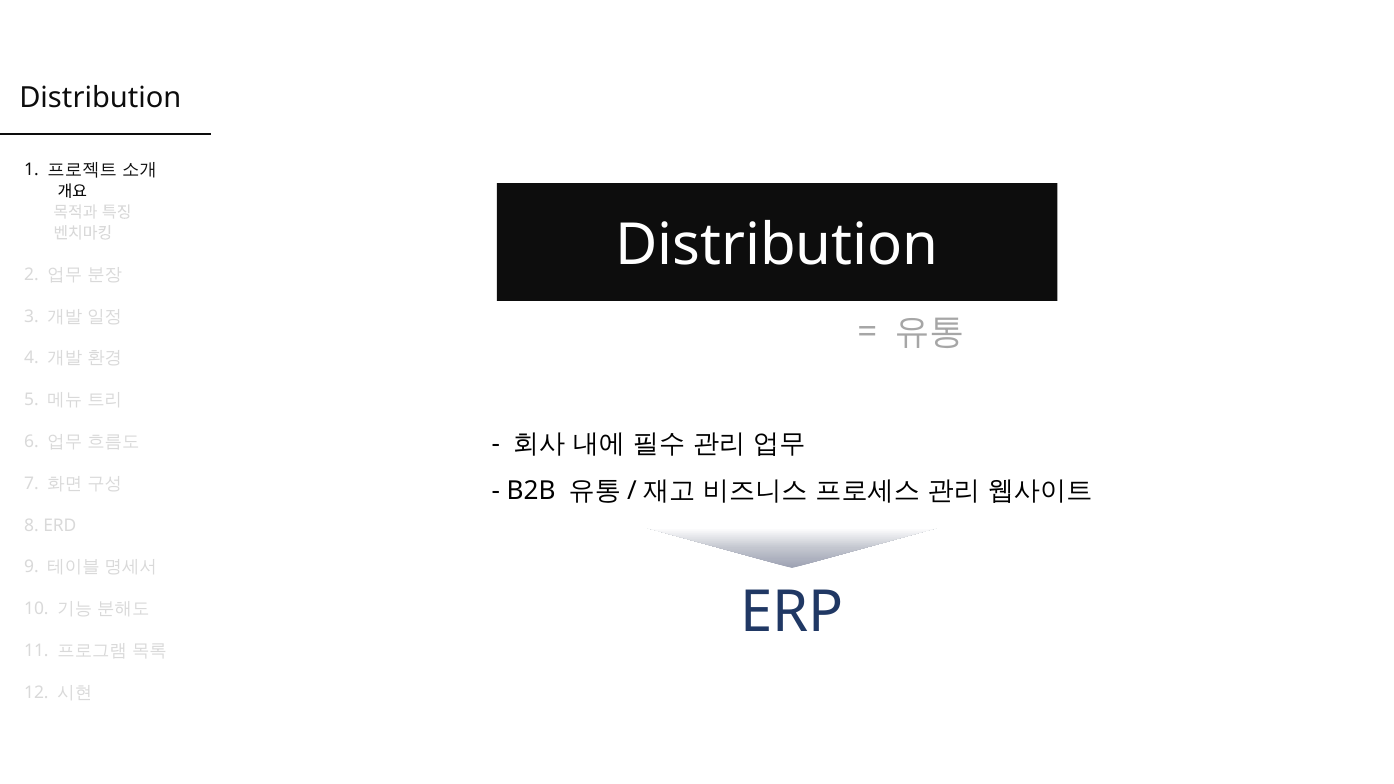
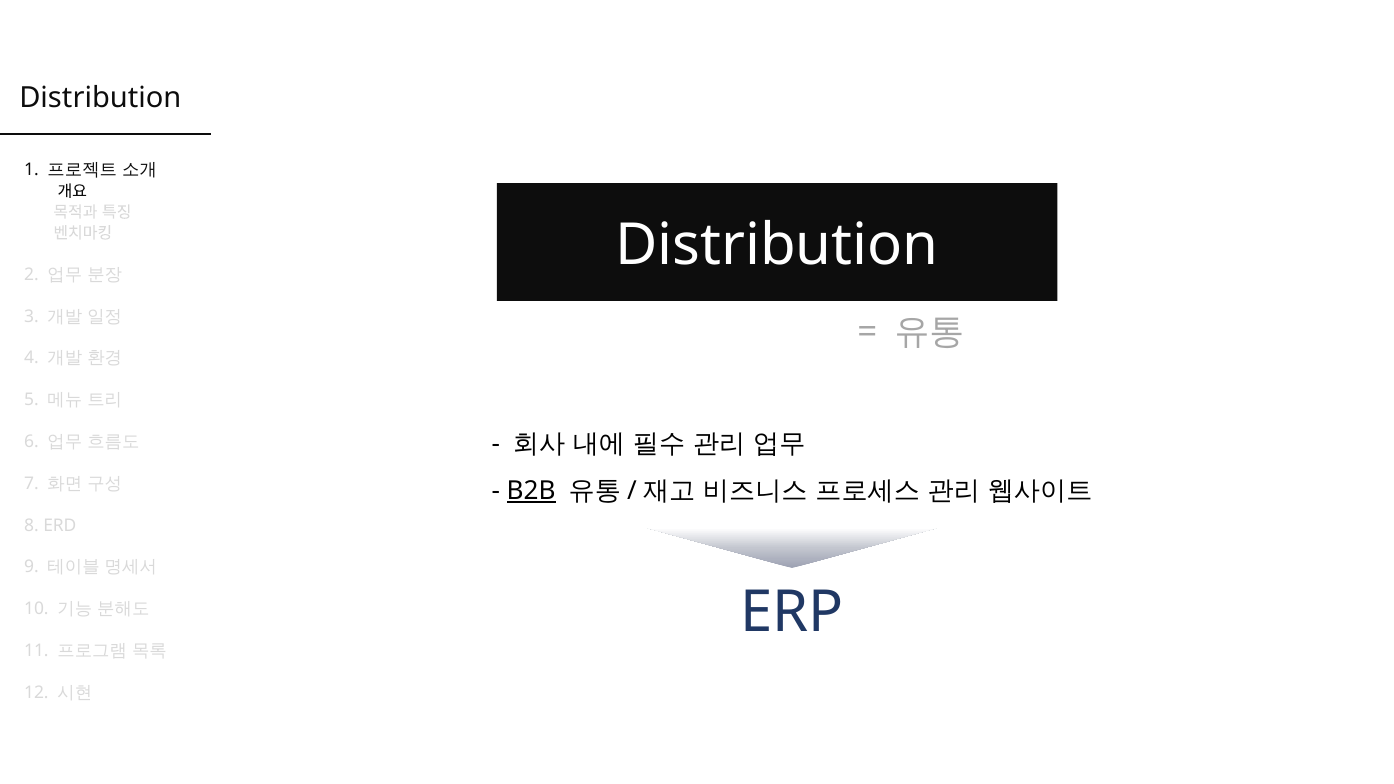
B2B underline: none -> present (531, 491)
